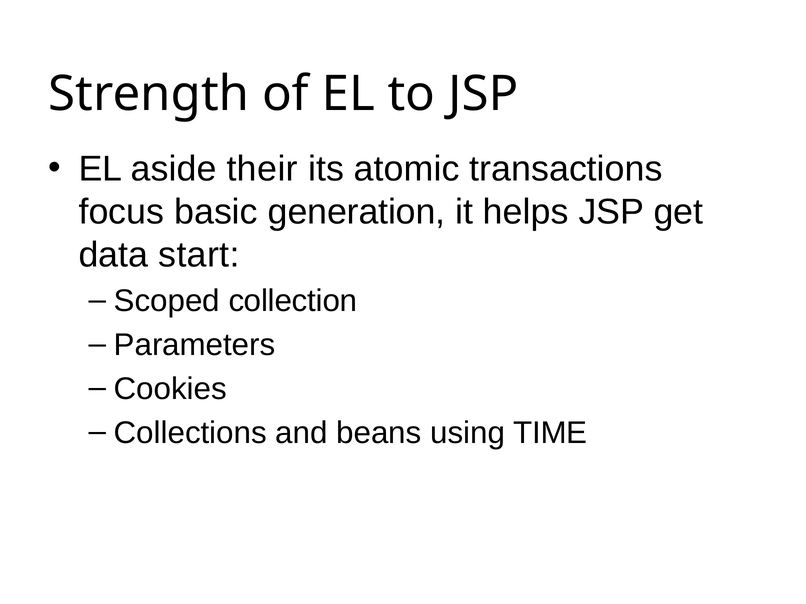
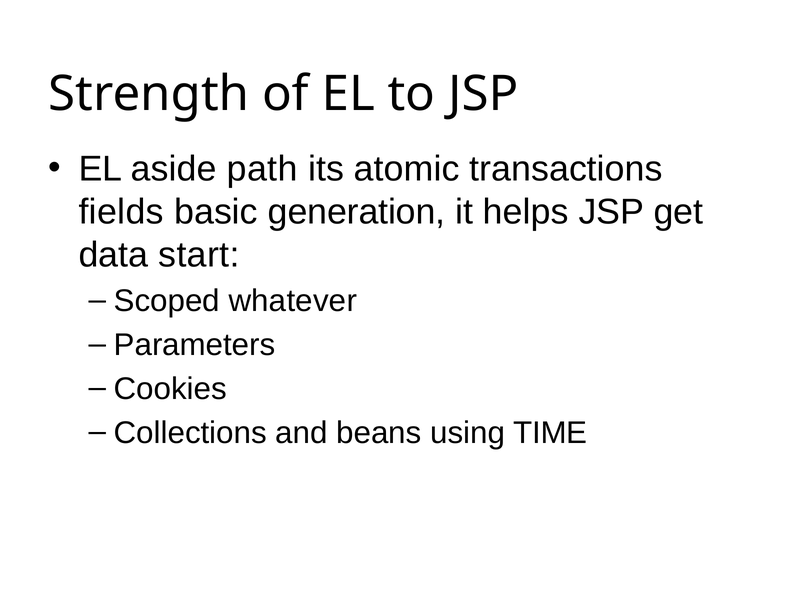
their: their -> path (262, 169)
focus: focus -> fields (121, 212)
collection: collection -> whatever (293, 301)
